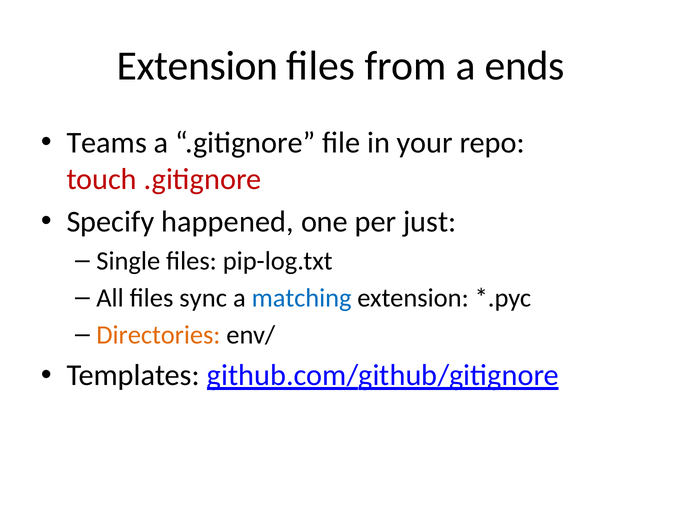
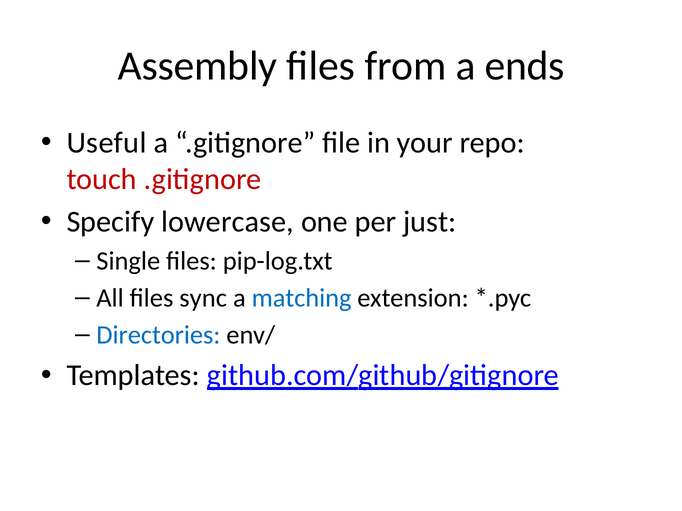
Extension: Extension -> Assembly (197, 66)
Teams: Teams -> Useful (107, 143)
happened: happened -> lowercase (228, 222)
Directories colour: orange -> blue (158, 335)
